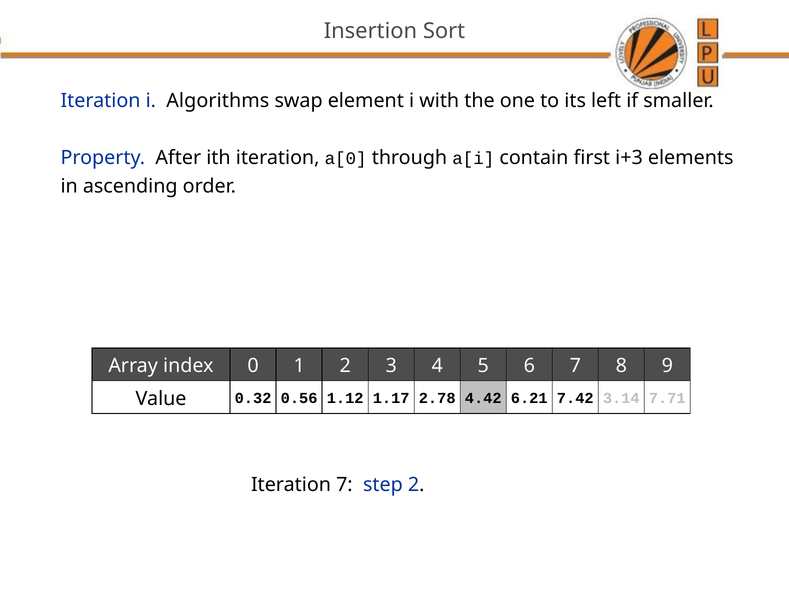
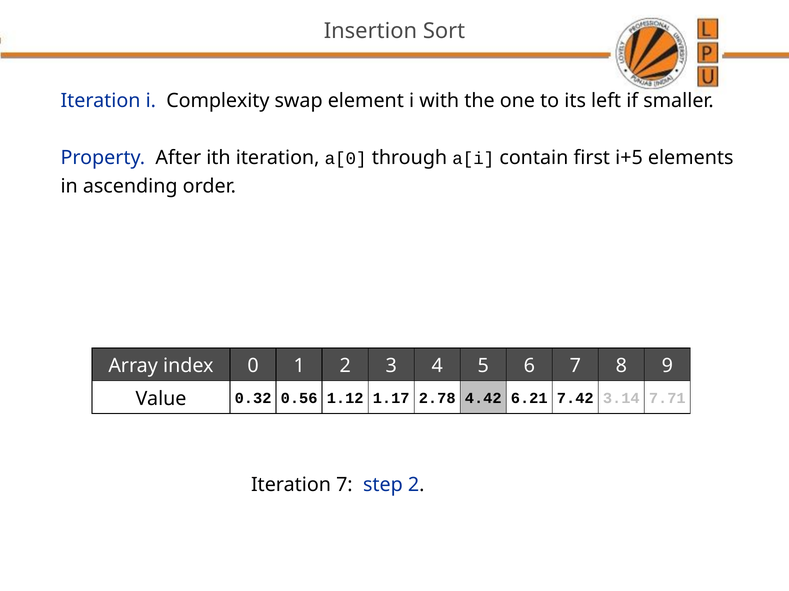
Algorithms: Algorithms -> Complexity (218, 101)
i+3: i+3 -> i+5 (629, 158)
